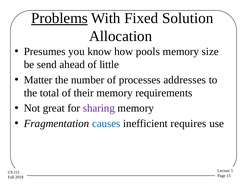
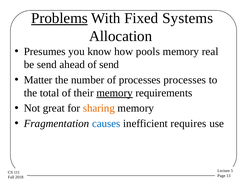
Solution: Solution -> Systems (188, 18)
size: size -> real (210, 51)
of little: little -> send (109, 64)
processes addresses: addresses -> processes (185, 80)
memory underline: none -> present (115, 93)
sharing colour: purple -> orange (99, 108)
